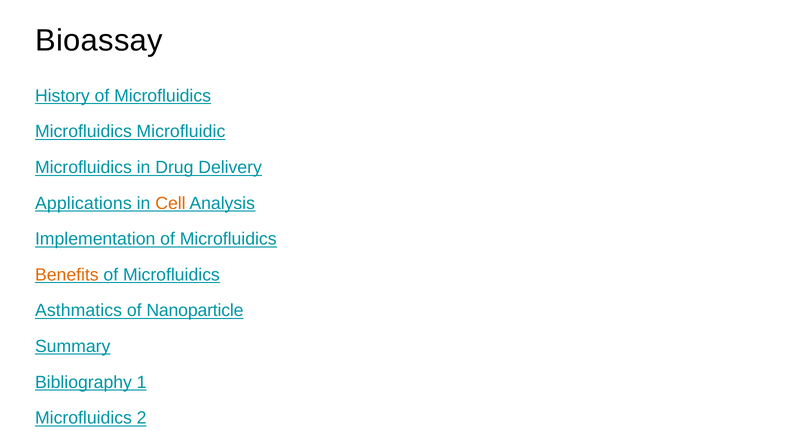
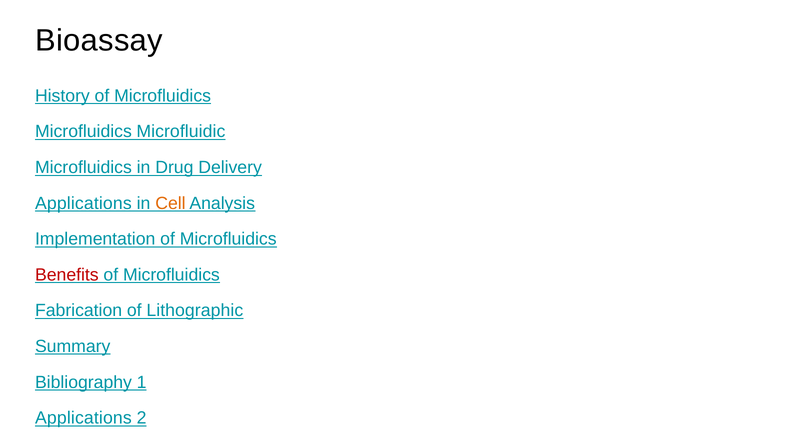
Benefits colour: orange -> red (67, 275)
Asthmatics: Asthmatics -> Fabrication (79, 311)
Nanoparticle: Nanoparticle -> Lithographic (195, 311)
Microfluidics: Microfluidics -> Applications (83, 418)
